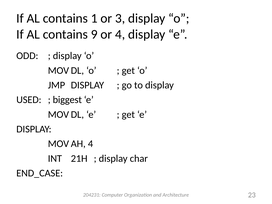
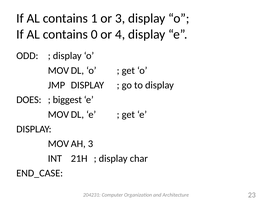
9: 9 -> 0 (94, 34)
USED: USED -> DOES (29, 100)
4: 4 -> 3 (90, 144)
